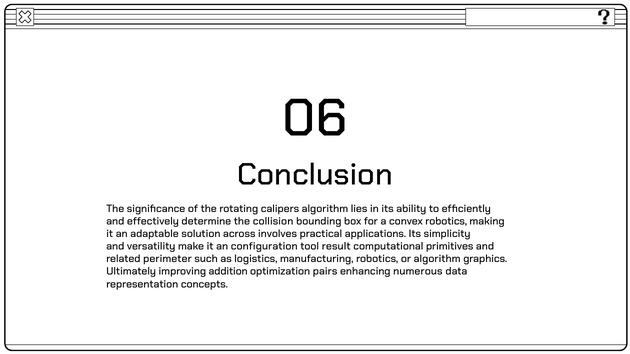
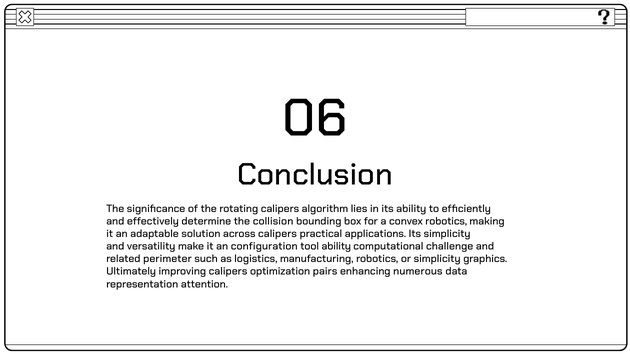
across involves: involves -> calipers (278, 234)
tool result: result -> ability (336, 247)
primitives: primitives -> challenge (450, 247)
or algorithm: algorithm -> simplicity (437, 259)
improving addition: addition -> calipers (228, 272)
concepts: concepts -> attention (204, 284)
